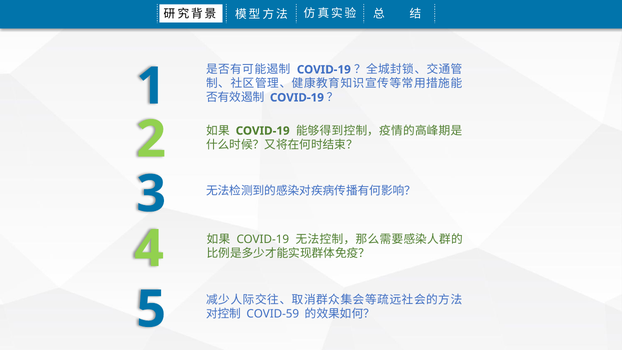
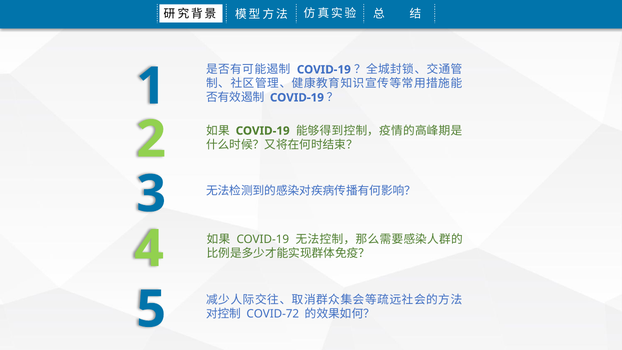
COVID-59: COVID-59 -> COVID-72 (273, 314)
